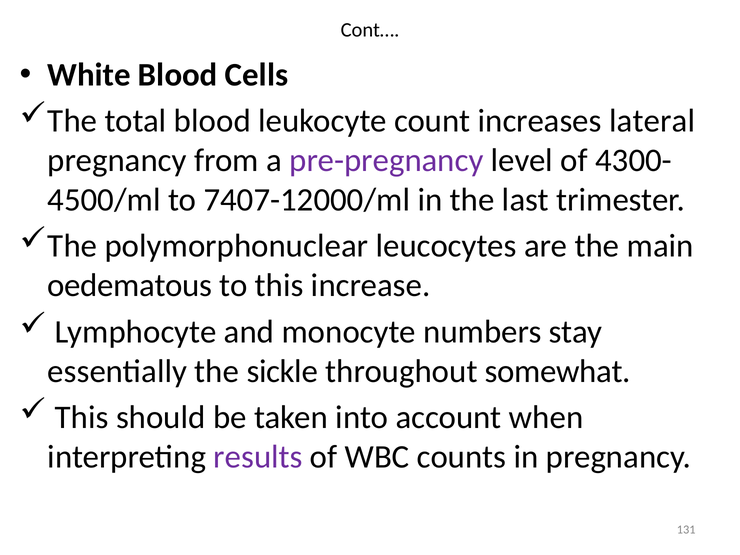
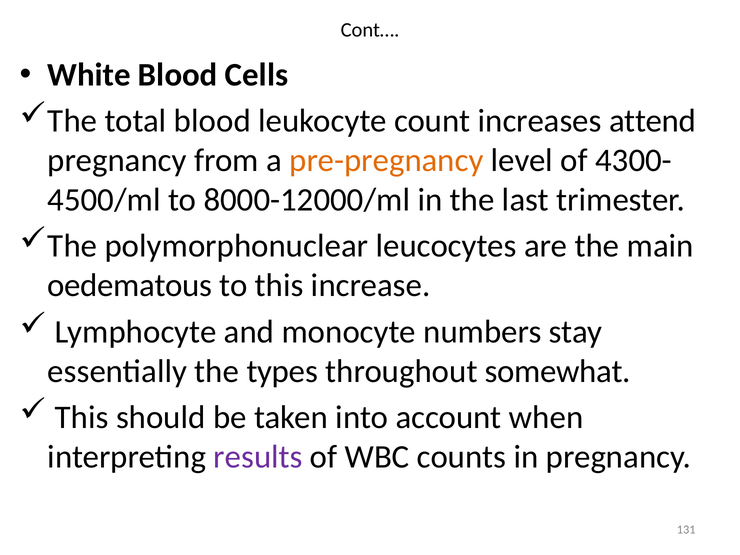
lateral: lateral -> attend (653, 121)
pre-pregnancy colour: purple -> orange (386, 161)
7407-12000/ml: 7407-12000/ml -> 8000-12000/ml (307, 200)
sickle: sickle -> types (282, 371)
